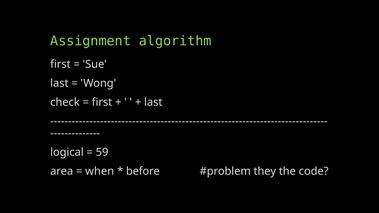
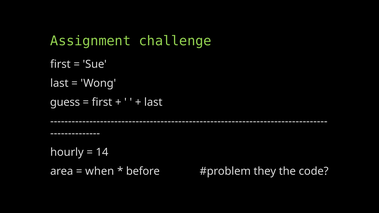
algorithm: algorithm -> challenge (175, 41)
check: check -> guess (65, 102)
logical: logical -> hourly (67, 152)
59: 59 -> 14 (102, 152)
